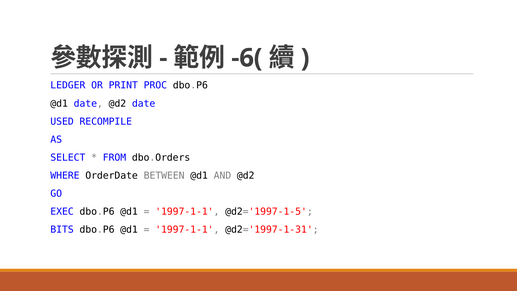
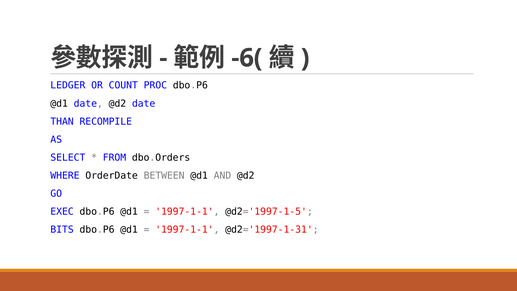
PRINT: PRINT -> COUNT (123, 85)
USED: USED -> THAN (62, 121)
